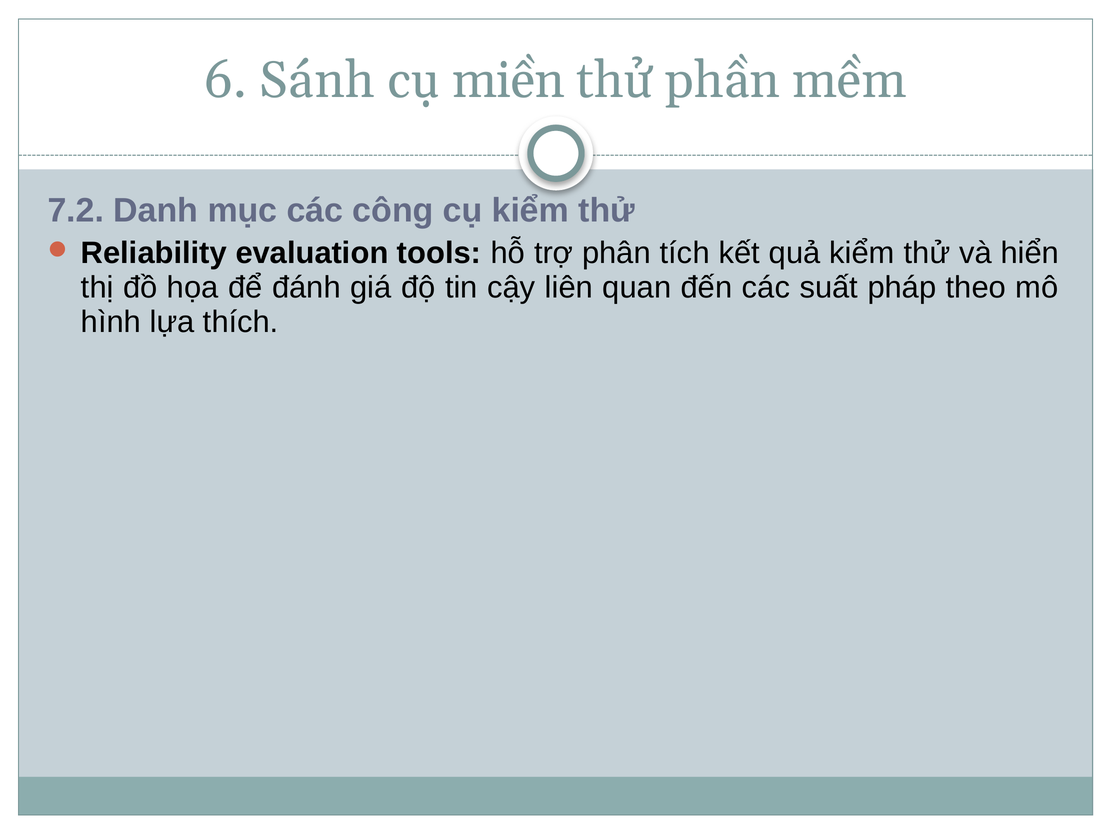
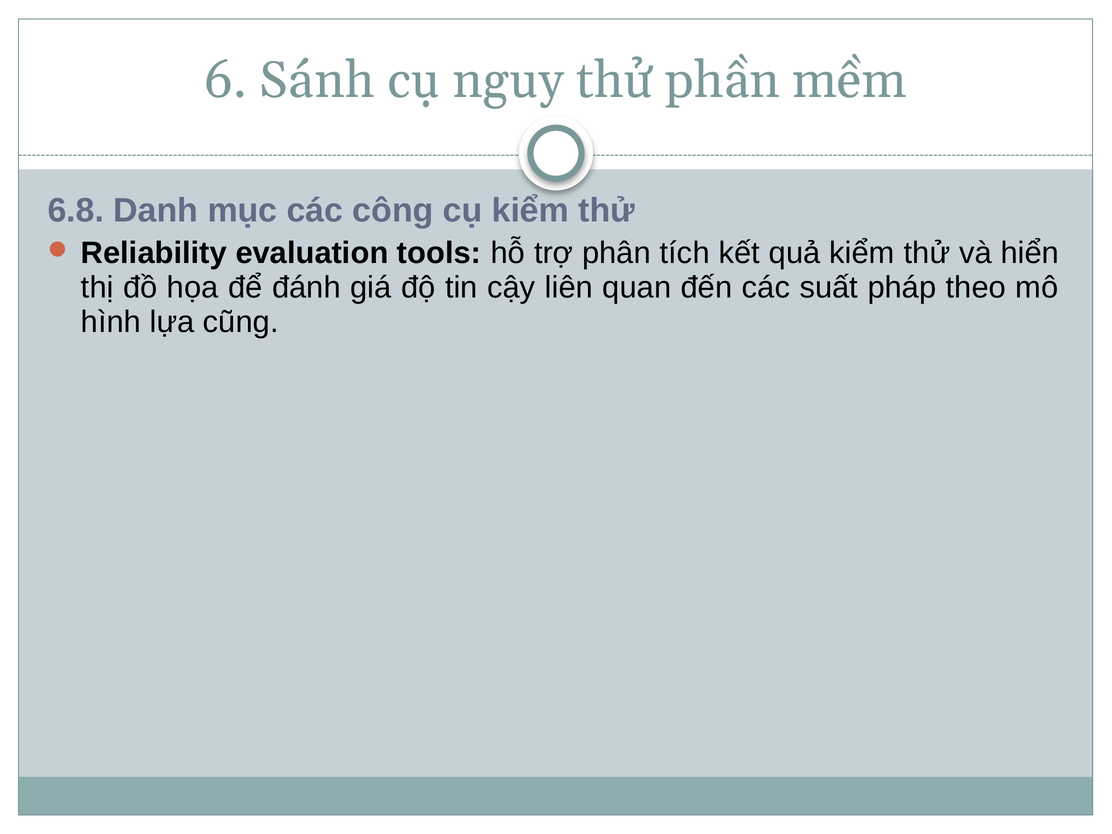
miền: miền -> nguy (508, 80)
7.2: 7.2 -> 6.8 (76, 211)
thích: thích -> cũng (241, 322)
